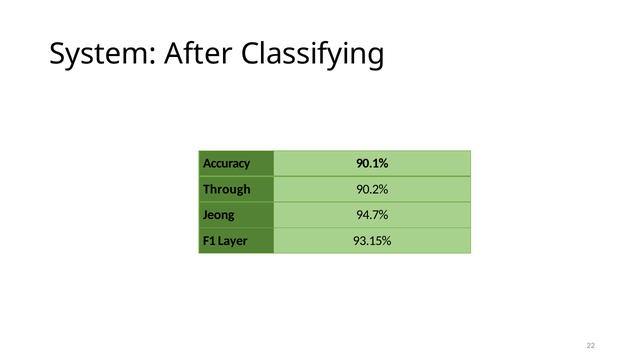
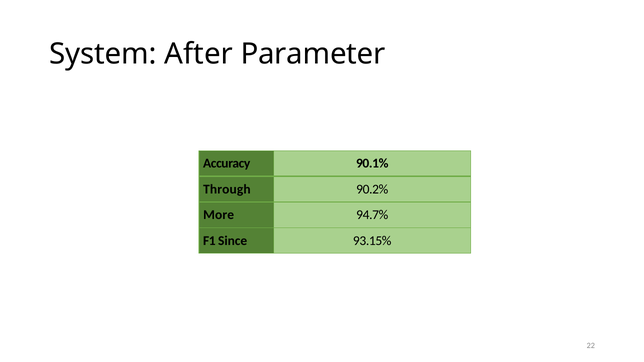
Classifying: Classifying -> Parameter (313, 54)
Jeong: Jeong -> More (219, 215)
Layer: Layer -> Since (233, 241)
